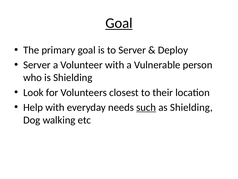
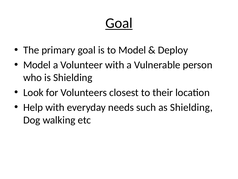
to Server: Server -> Model (132, 50)
Server: Server -> Model (37, 65)
such underline: present -> none (146, 107)
